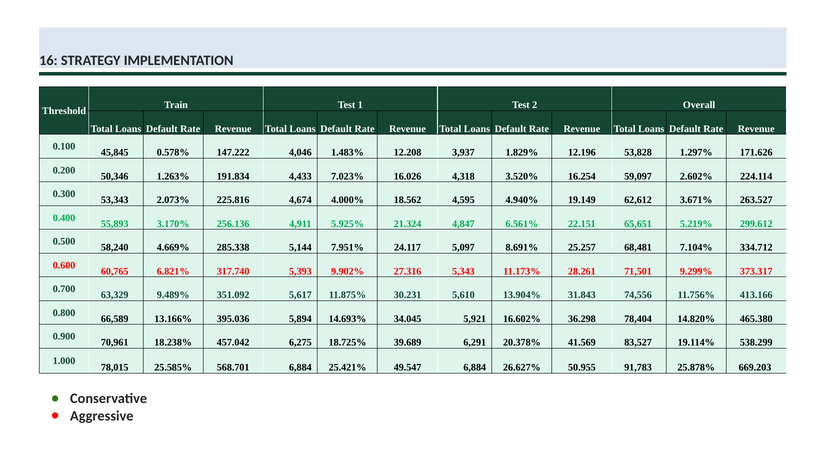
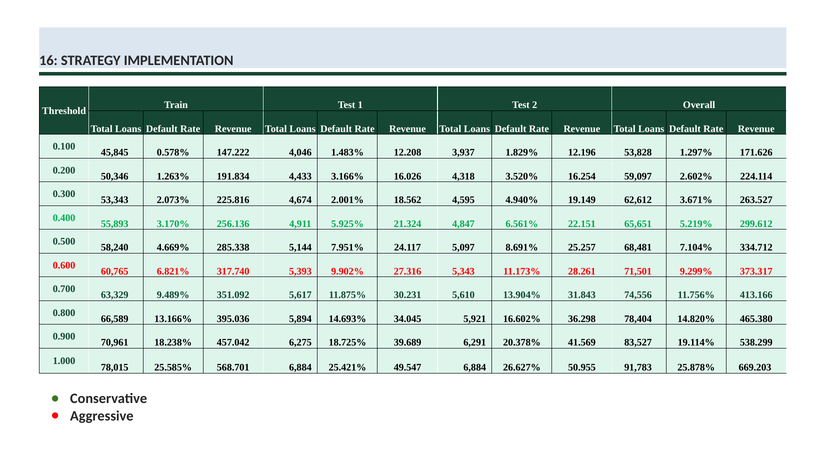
7.023%: 7.023% -> 3.166% (347, 176)
4.000%: 4.000% -> 2.001% (347, 200)
